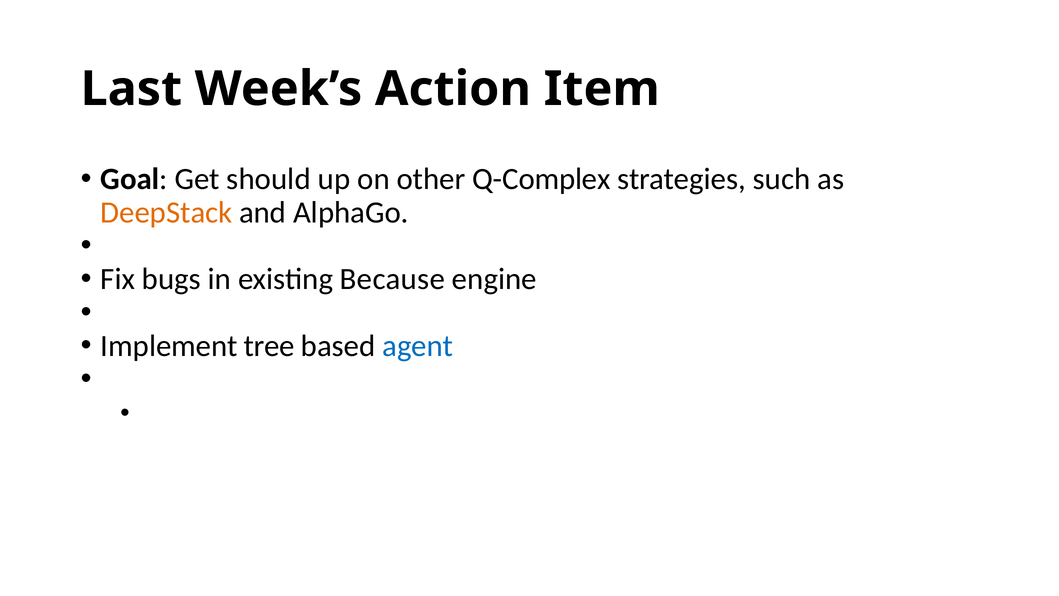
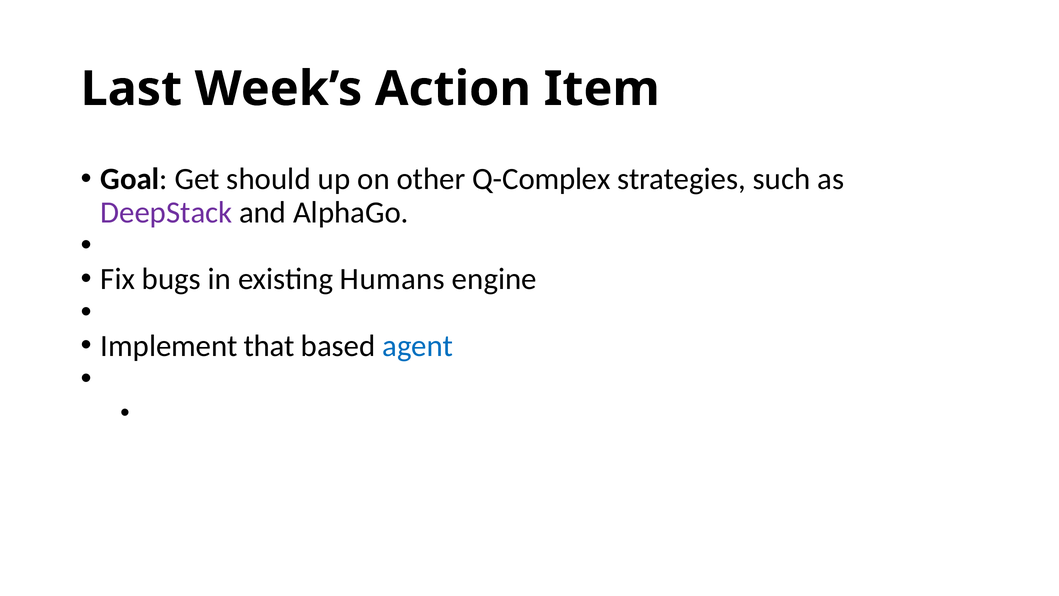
DeepStack colour: orange -> purple (166, 212)
Because: Because -> Humans (392, 279)
tree: tree -> that (269, 346)
